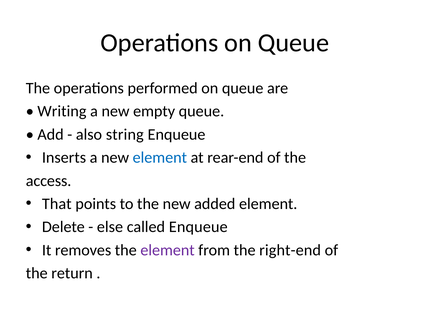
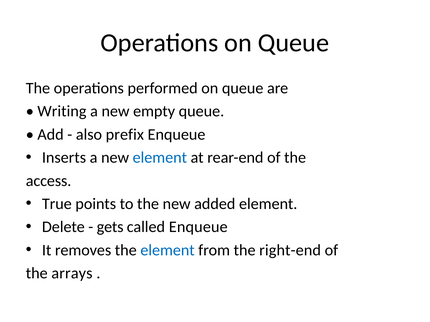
string: string -> prefix (125, 135)
That: That -> True (57, 204)
else: else -> gets (110, 227)
element colour: purple -> blue (168, 251)
return: return -> arrays (72, 274)
